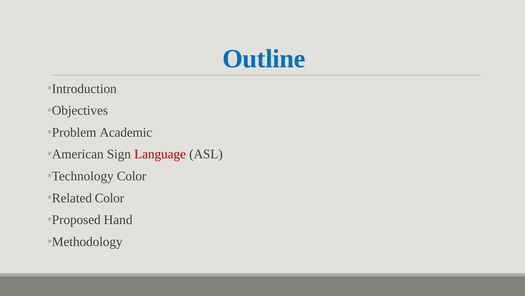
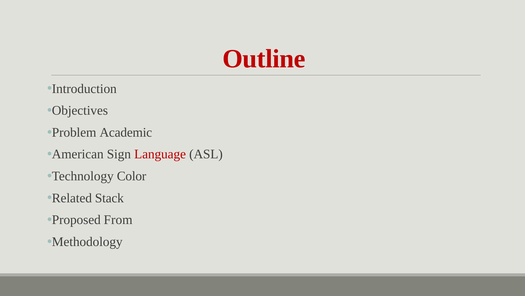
Outline colour: blue -> red (264, 59)
Related Color: Color -> Stack (109, 198)
Hand: Hand -> From (118, 219)
